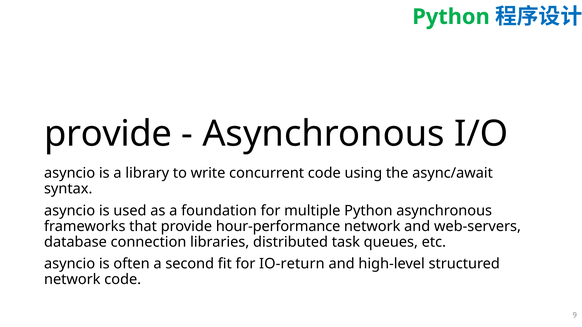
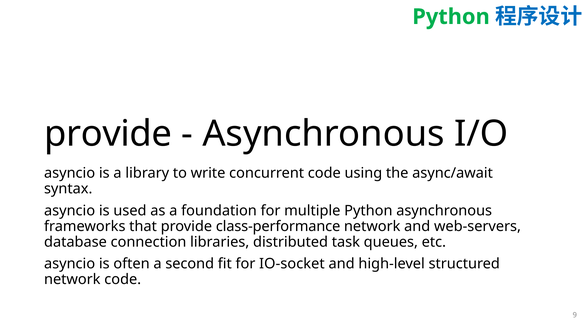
hour-performance: hour-performance -> class-performance (278, 227)
IO-return: IO-return -> IO-socket (292, 264)
